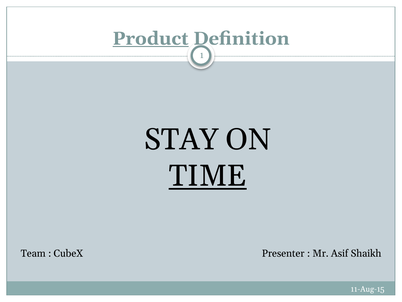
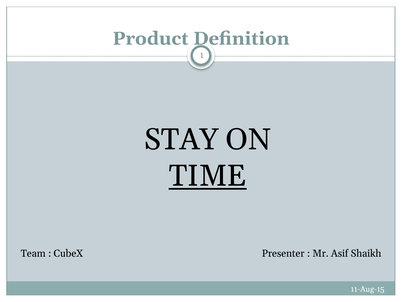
Product underline: present -> none (151, 38)
